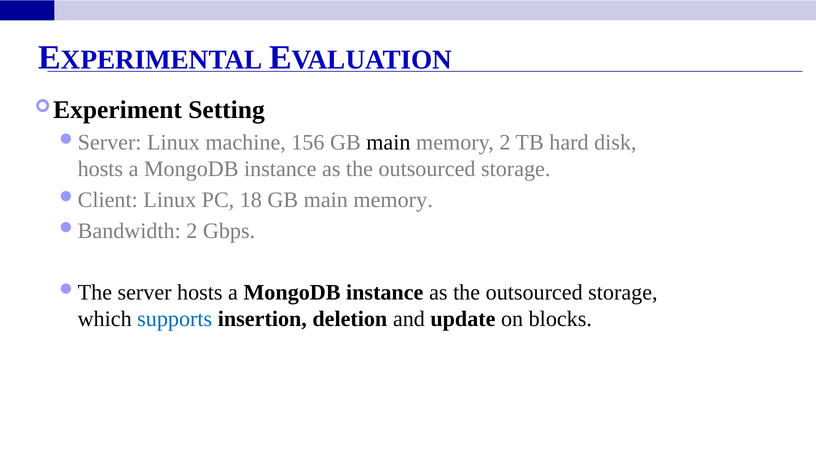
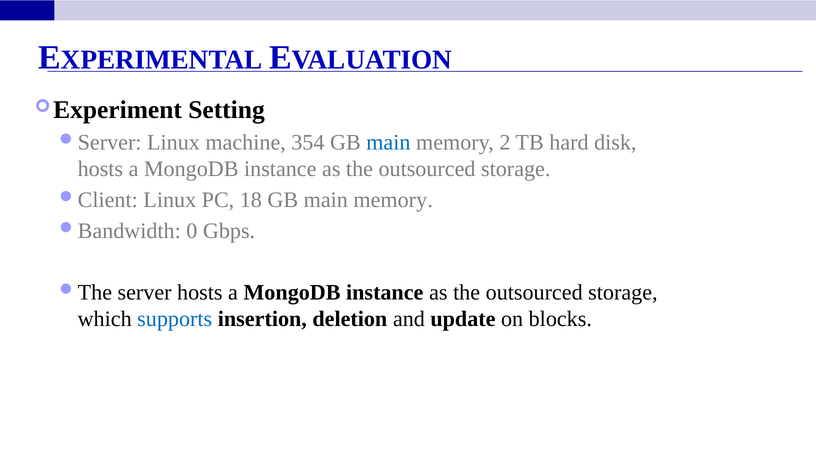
156: 156 -> 354 (308, 143)
main colour: black -> blue (388, 143)
2: 2 -> 0 (192, 231)
